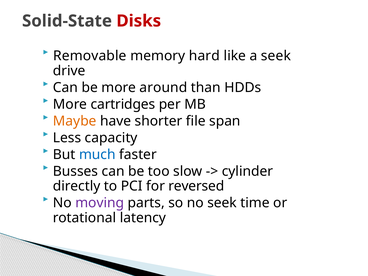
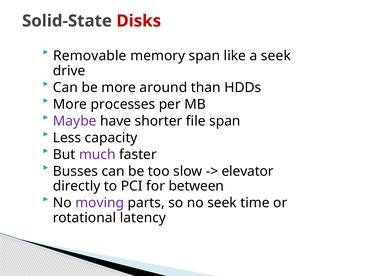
memory hard: hard -> span (204, 56)
cartridges: cartridges -> processes (123, 104)
Maybe colour: orange -> purple (75, 121)
much colour: blue -> purple (97, 154)
cylinder: cylinder -> elevator (248, 171)
reversed: reversed -> between (196, 186)
